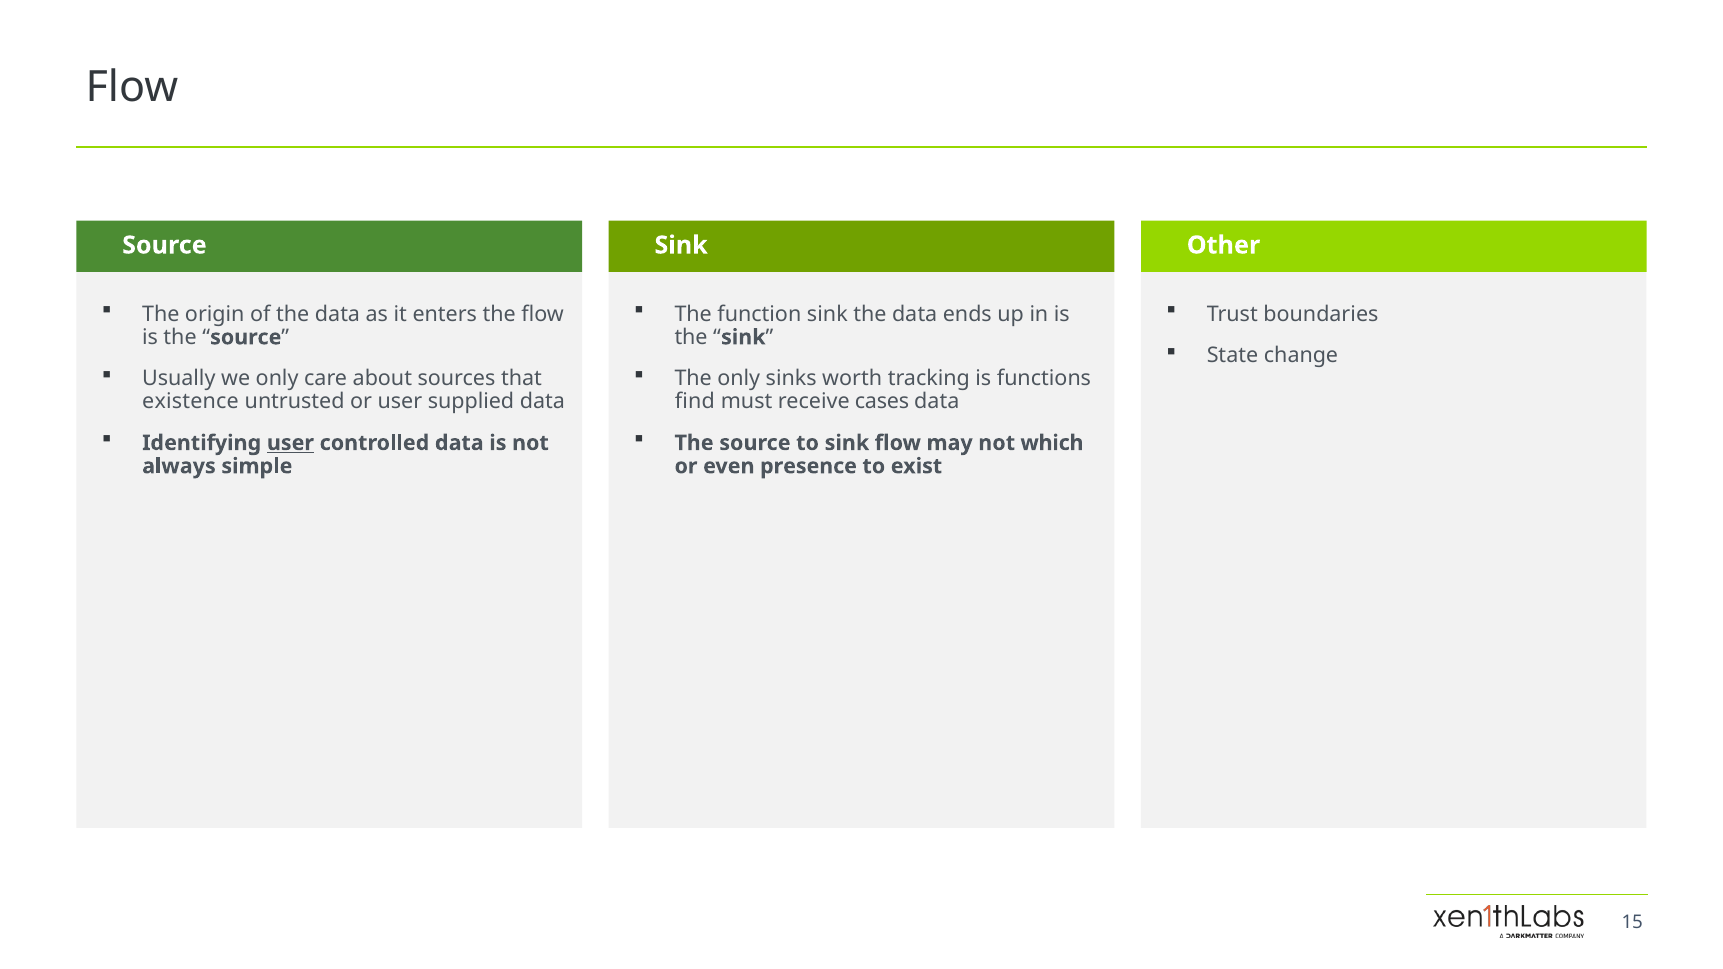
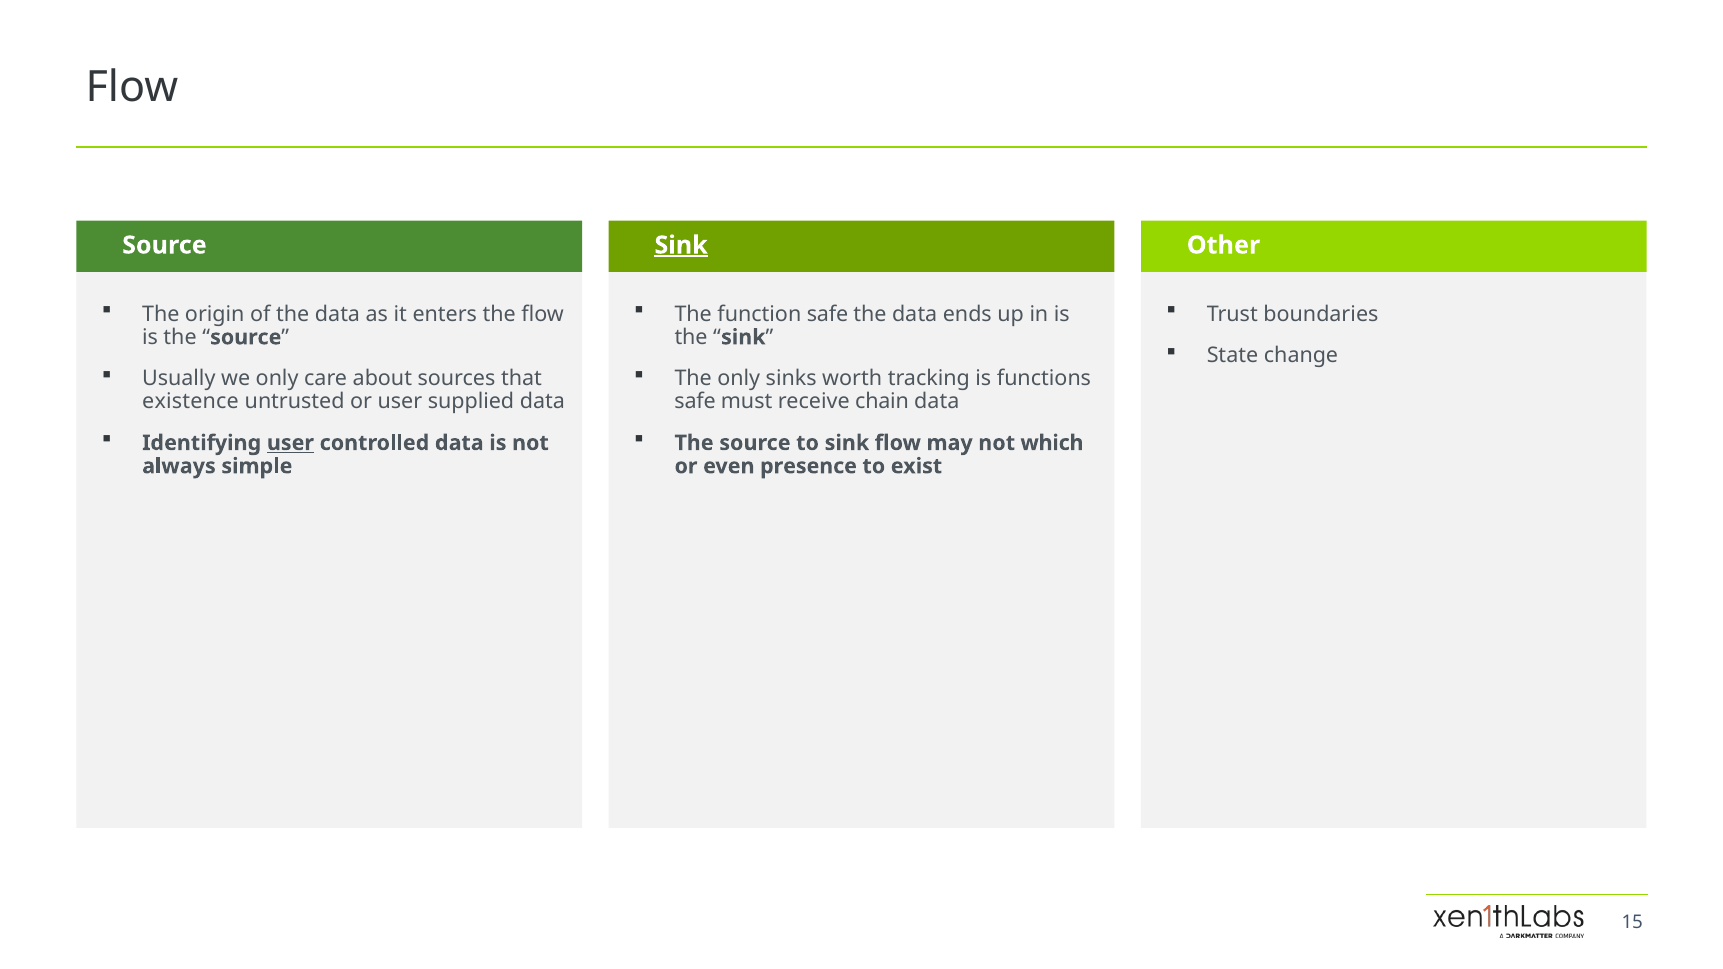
Sink underline: none -> present (681, 245)
function sink: sink -> safe (828, 314)
find: find -> safe (695, 402)
cases: cases -> chain (882, 402)
